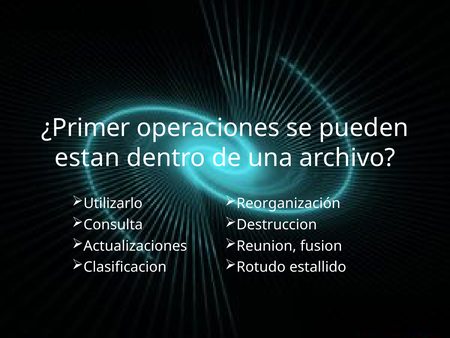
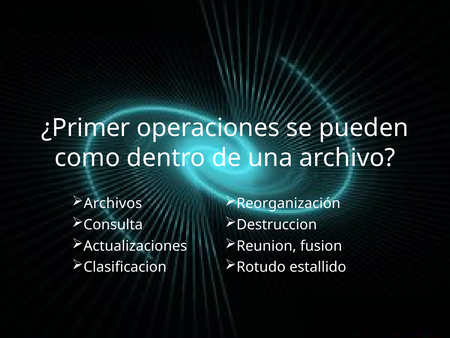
estan: estan -> como (87, 158)
Utilizarlo: Utilizarlo -> Archivos (113, 203)
